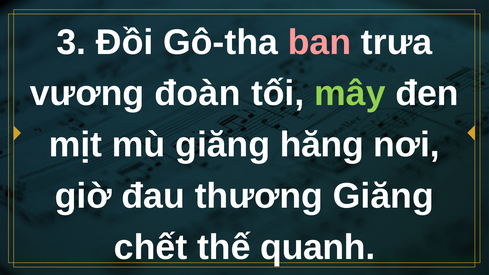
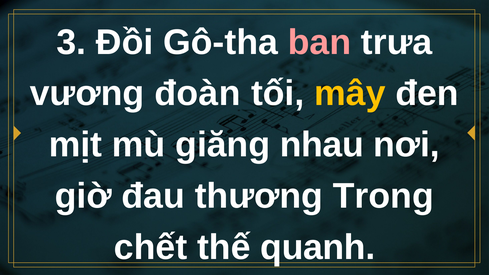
mây colour: light green -> yellow (350, 94)
hăng: hăng -> nhau (322, 145)
thương Giăng: Giăng -> Trong (383, 196)
